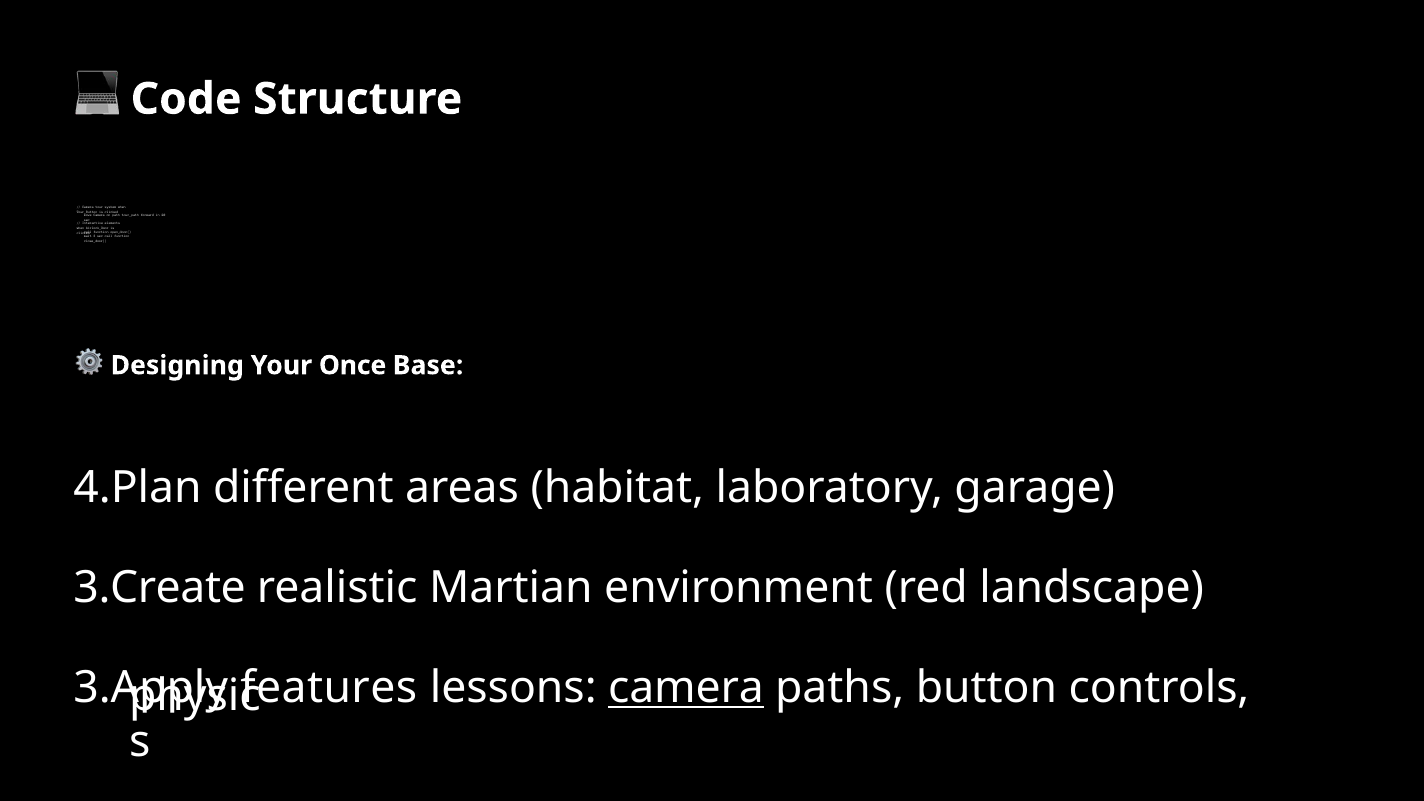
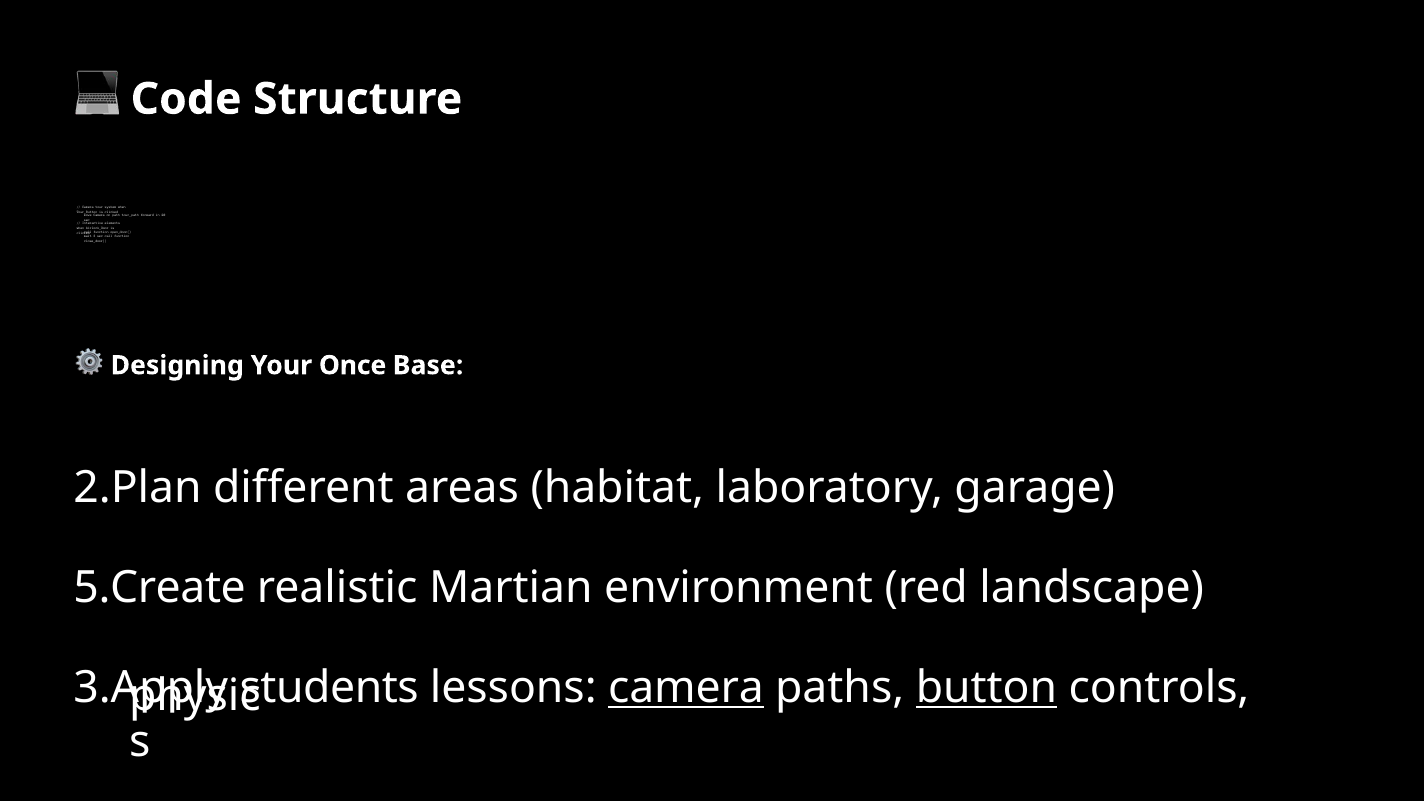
4.Plan: 4.Plan -> 2.Plan (137, 489)
3.Create: 3.Create -> 5.Create (160, 588)
features: features -> students (329, 688)
button underline: none -> present (986, 688)
